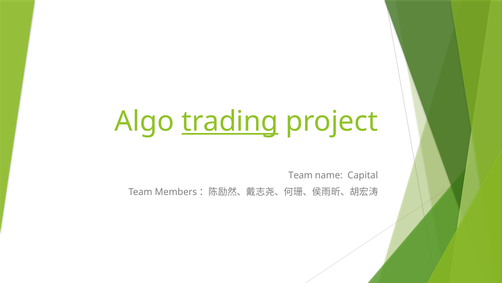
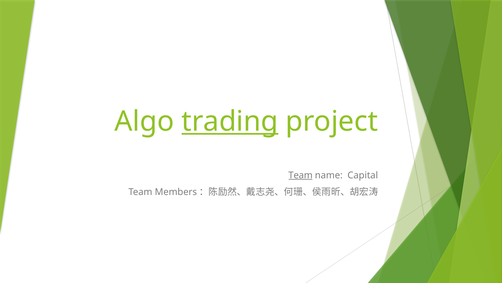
Team underline: none -> present (301, 175)
